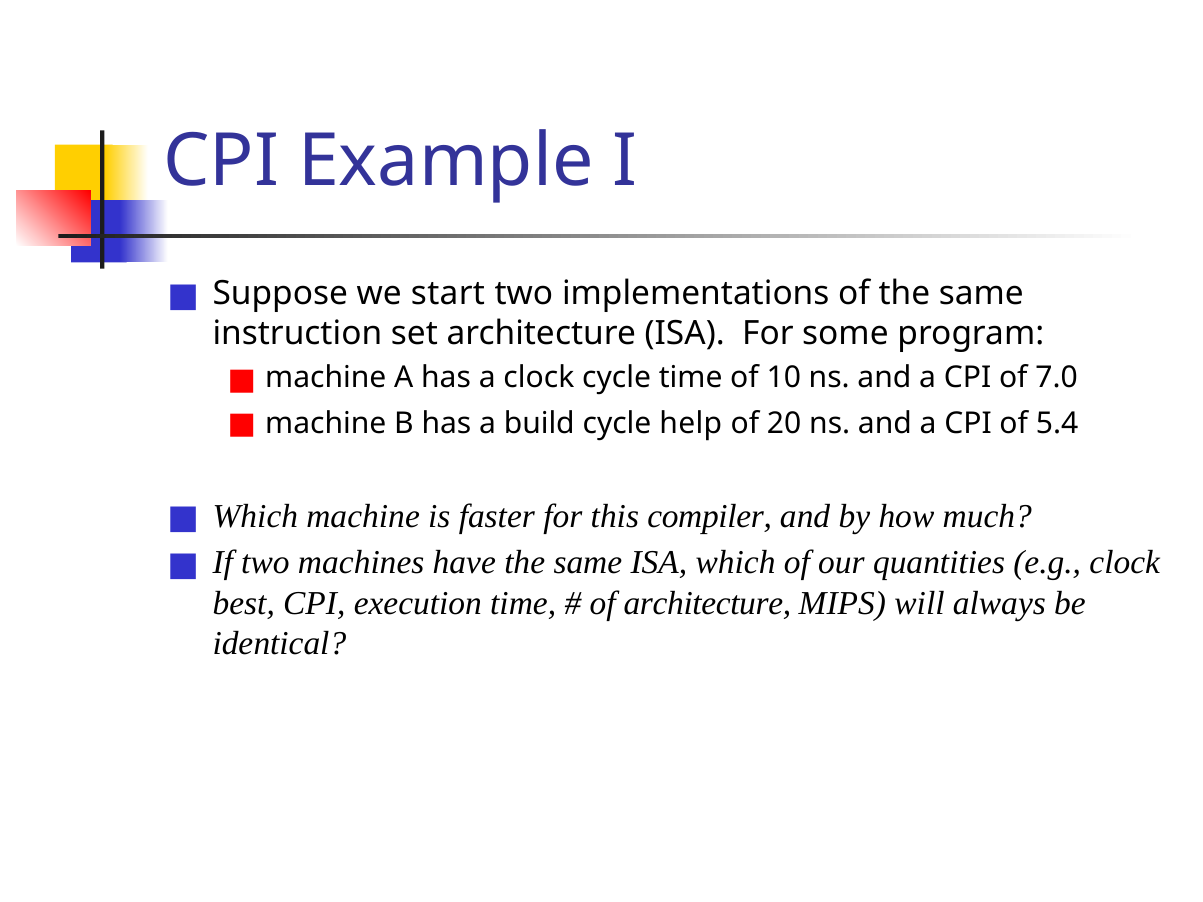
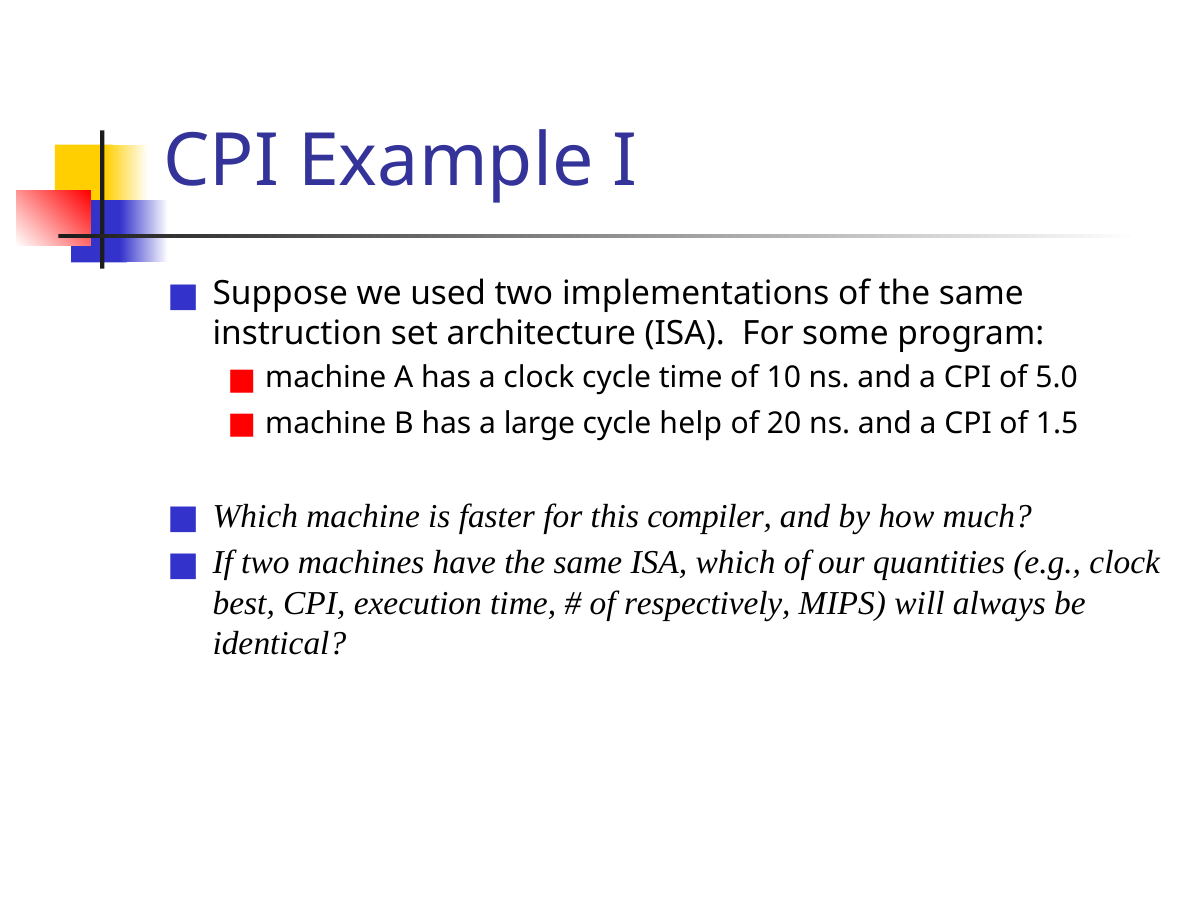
start: start -> used (448, 294)
7.0: 7.0 -> 5.0 (1057, 378)
build: build -> large (539, 424)
5.4: 5.4 -> 1.5 (1057, 424)
of architecture: architecture -> respectively (707, 603)
